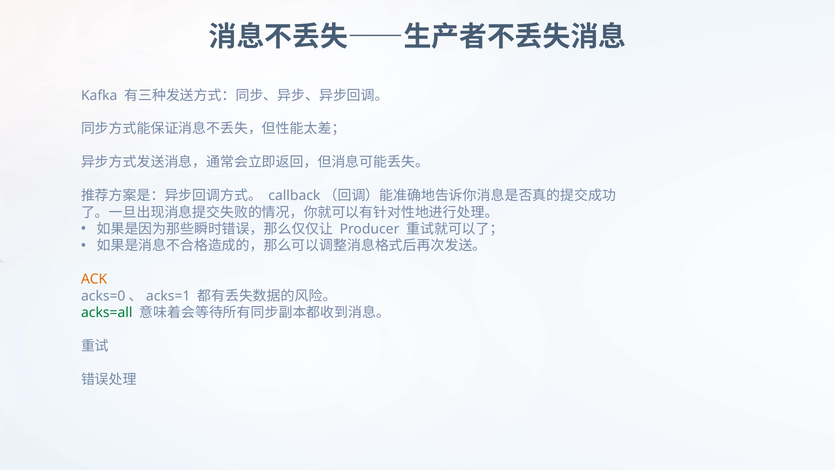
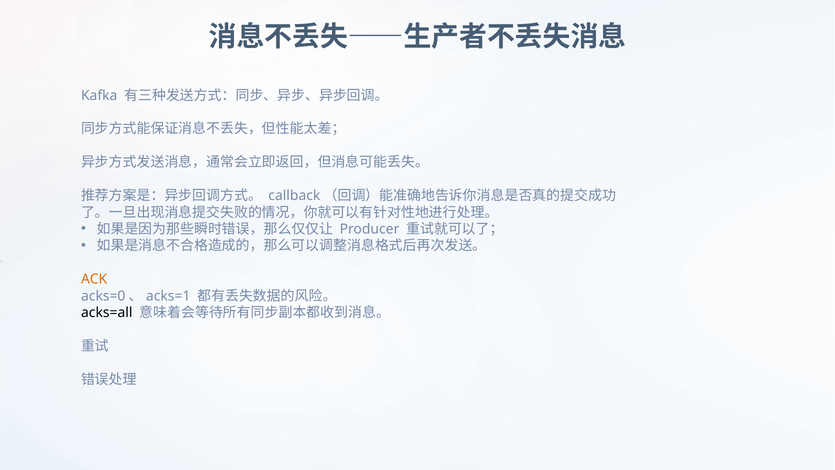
acks=all colour: green -> black (107, 313)
